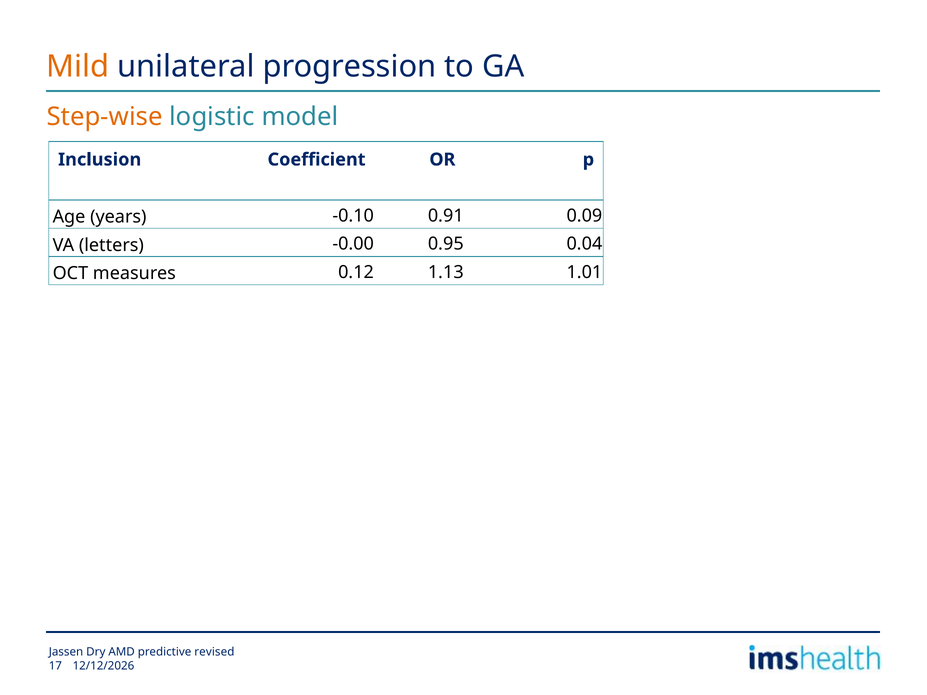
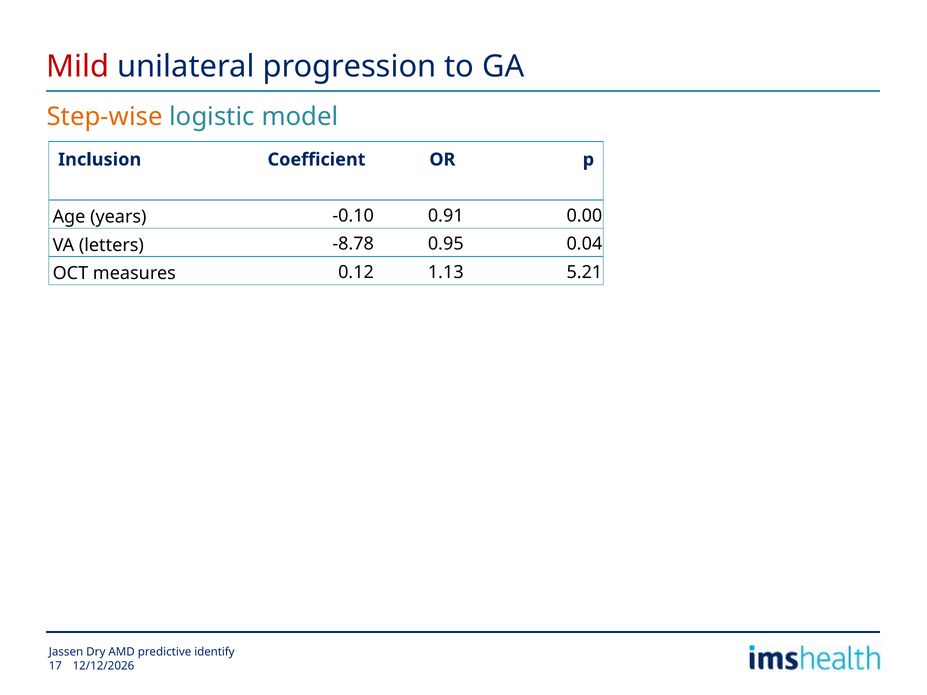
Mild colour: orange -> red (78, 67)
0.09: 0.09 -> 0.00 (584, 216)
-0.00: -0.00 -> -8.78 (353, 244)
1.01: 1.01 -> 5.21 (584, 272)
revised: revised -> identify (214, 652)
